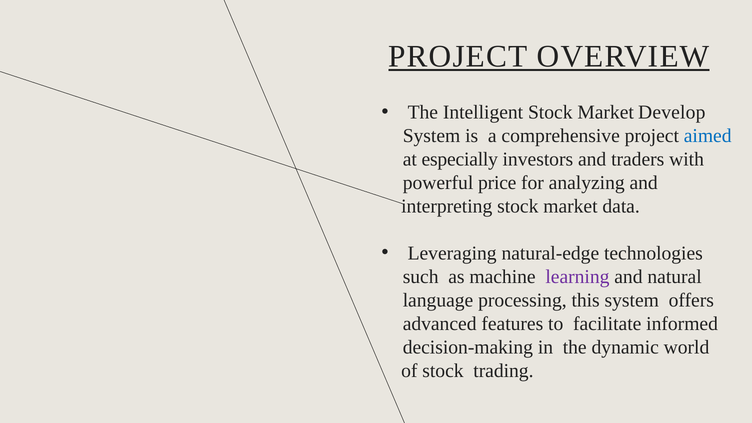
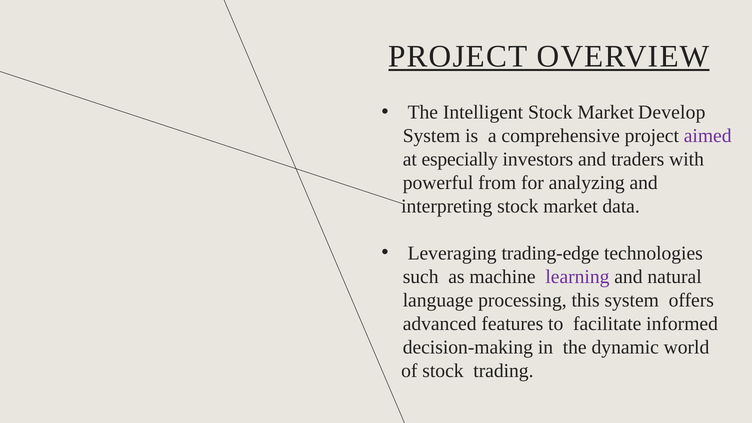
aimed colour: blue -> purple (708, 136)
price: price -> from (497, 183)
natural-edge: natural-edge -> trading-edge (550, 253)
